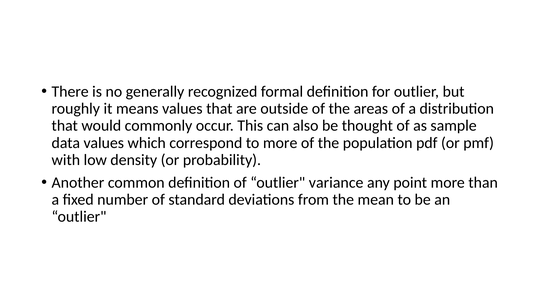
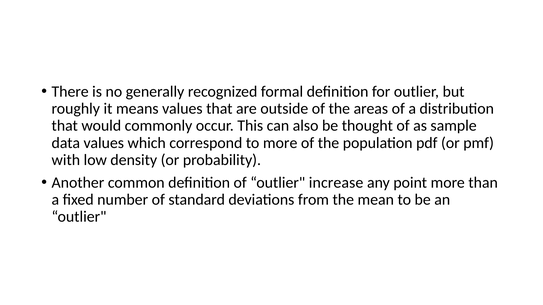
variance: variance -> increase (336, 183)
